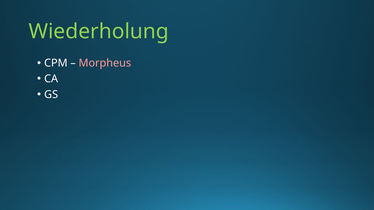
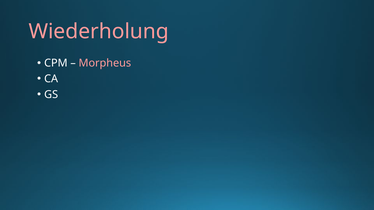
Wiederholung colour: light green -> pink (99, 31)
